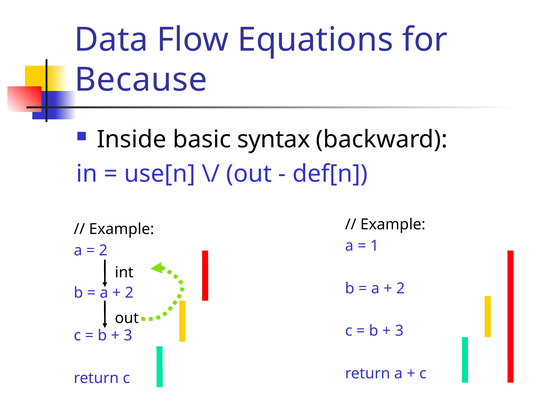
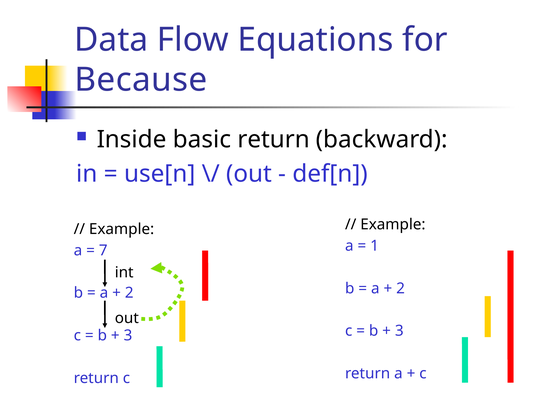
basic syntax: syntax -> return (274, 140)
2: 2 -> 7 (103, 251)
